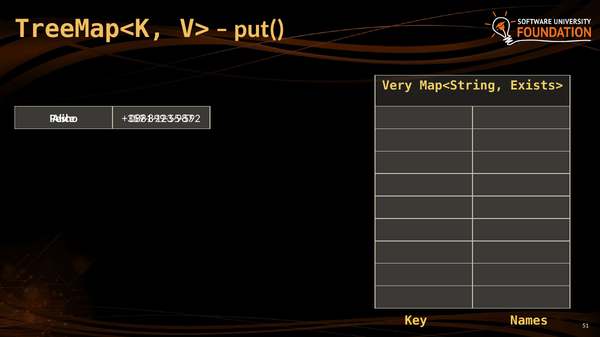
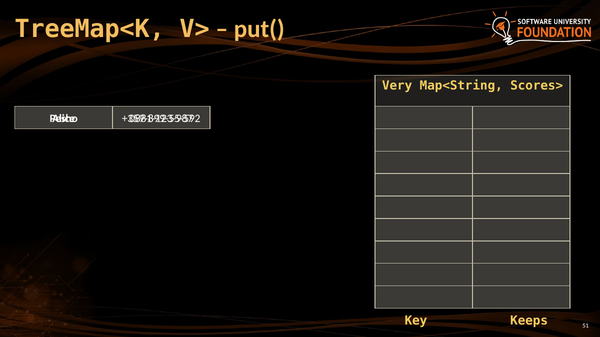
Exists>: Exists> -> Scores> (537, 86)
Names: Names -> Keeps (529, 321)
